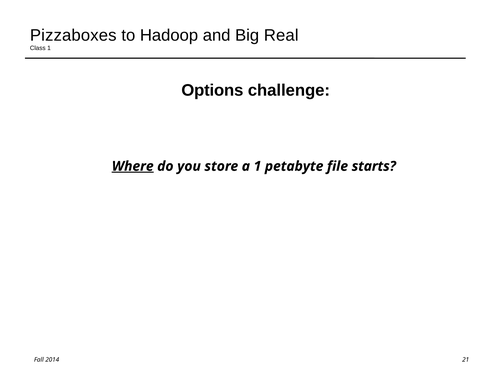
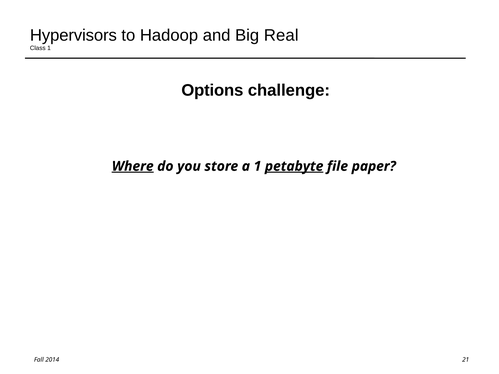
Pizzaboxes: Pizzaboxes -> Hypervisors (73, 35)
petabyte underline: none -> present (294, 166)
starts: starts -> paper (374, 166)
